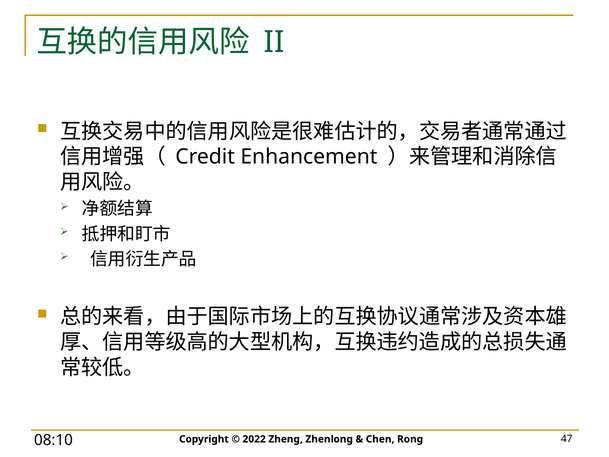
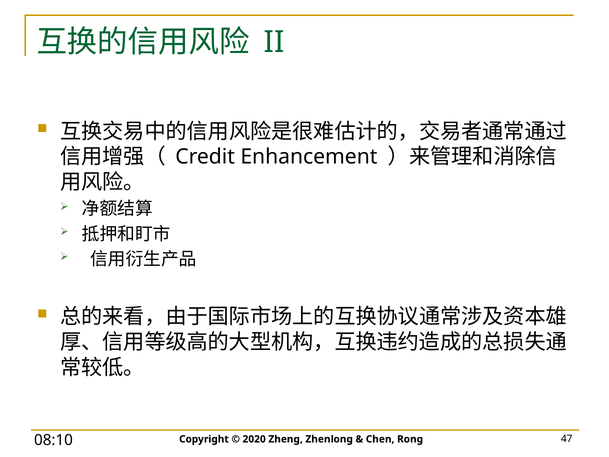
2022: 2022 -> 2020 (254, 439)
